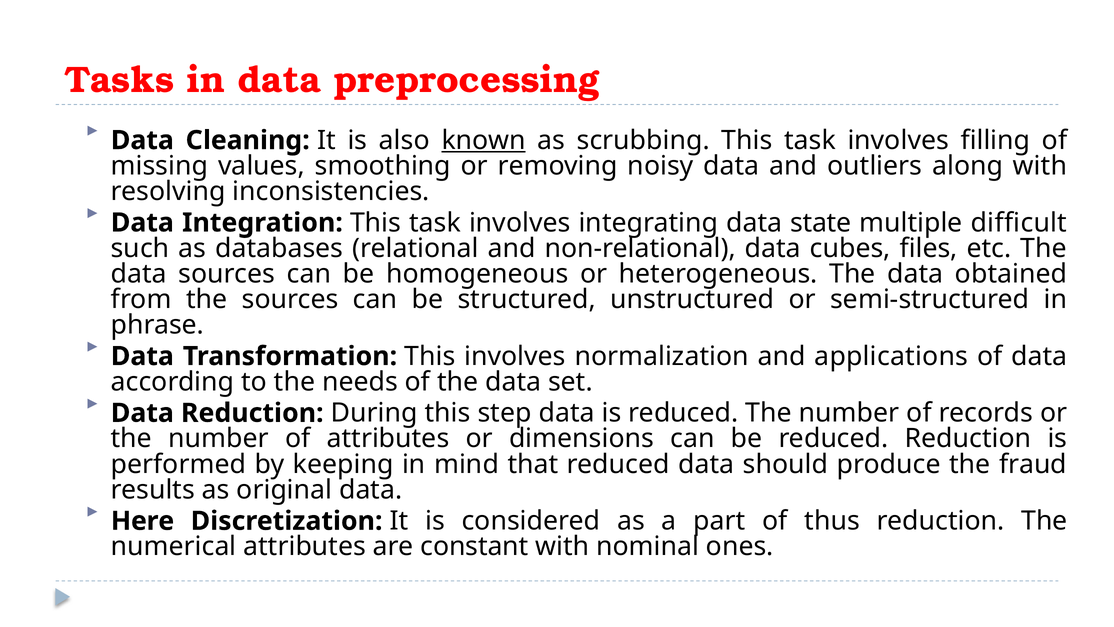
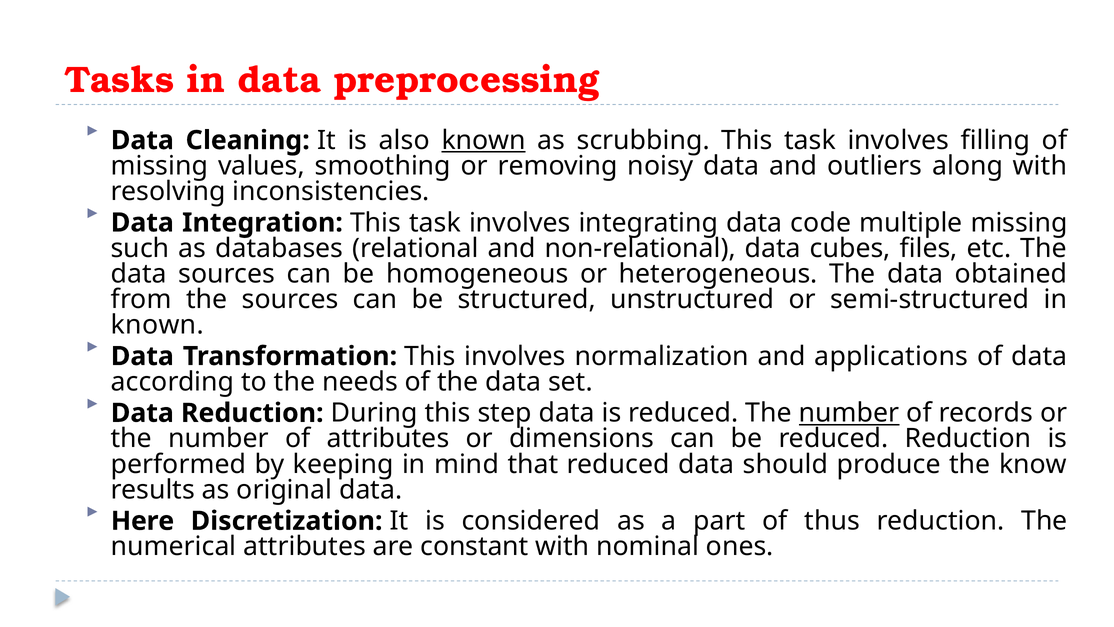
state: state -> code (821, 223)
multiple difficult: difficult -> missing (1019, 223)
phrase: phrase -> known (157, 325)
number underline: none -> present (849, 413)
fraud: fraud -> know (1033, 464)
